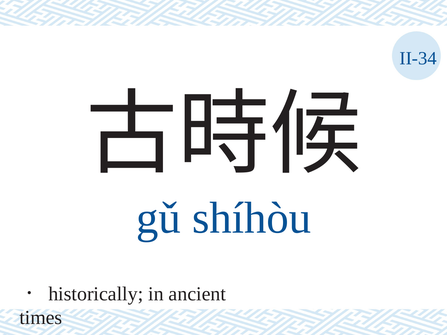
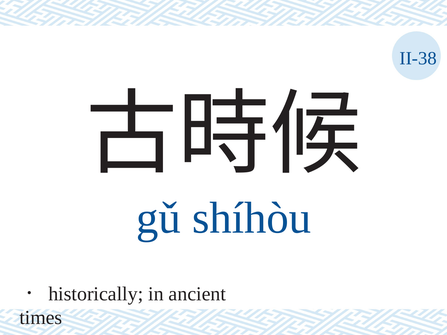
II-34: II-34 -> II-38 (418, 59)
